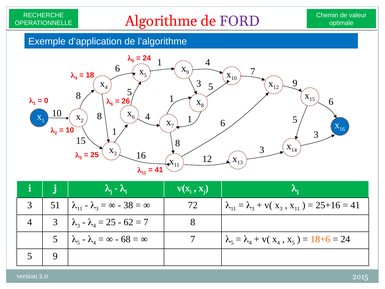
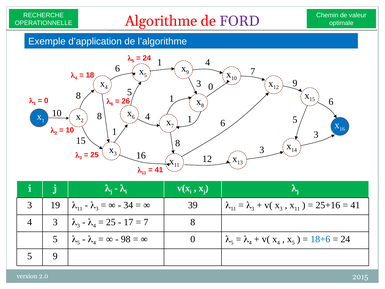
3 5: 5 -> 0 (211, 87)
51: 51 -> 19 (55, 205)
38: 38 -> 34 (128, 205)
72: 72 -> 39 (193, 205)
62: 62 -> 17 (128, 222)
68: 68 -> 98 (126, 239)
7: 7 -> 0 (193, 239)
18+6 colour: orange -> blue (320, 239)
